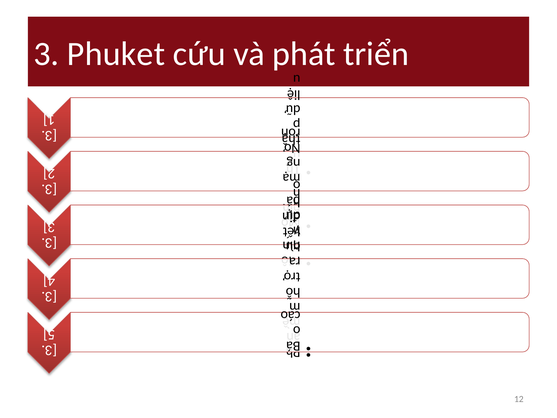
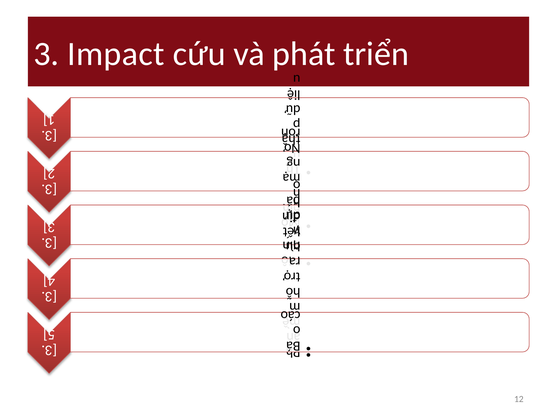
Phuket: Phuket -> Impact (116, 54)
